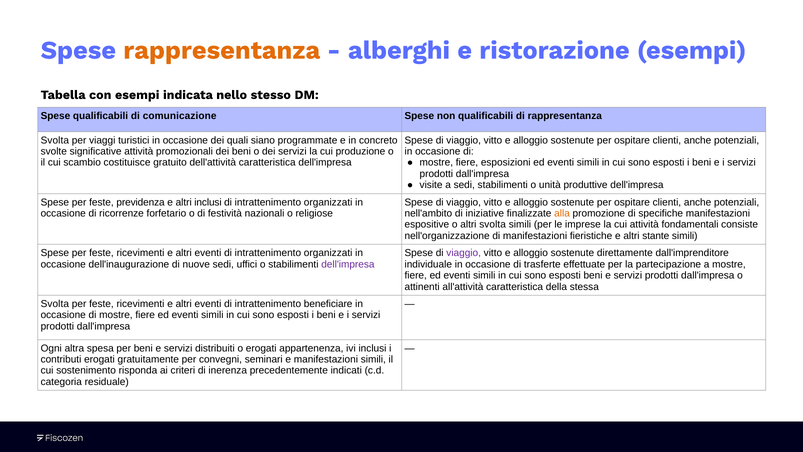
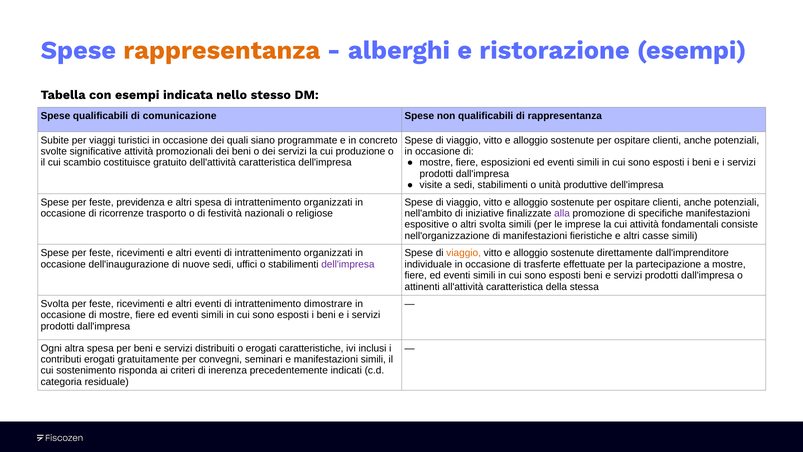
Svolta: Svolta -> Subite (55, 140)
altri inclusi: inclusi -> spesa (208, 202)
forfetario: forfetario -> trasporto (166, 213)
alla colour: orange -> purple (562, 213)
stante: stante -> casse (656, 236)
viaggio colour: purple -> orange (464, 253)
beneficiare: beneficiare -> dimostrare (328, 304)
appartenenza: appartenenza -> caratteristiche (311, 348)
